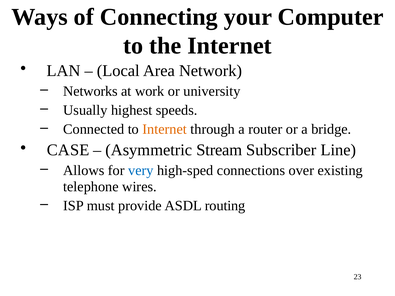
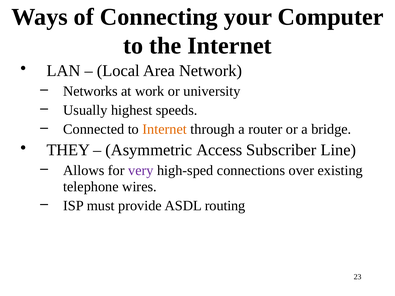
CASE: CASE -> THEY (68, 150)
Stream: Stream -> Access (219, 150)
very colour: blue -> purple (141, 170)
